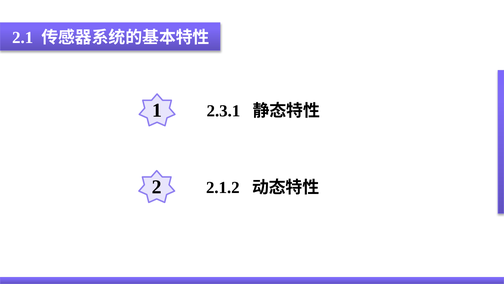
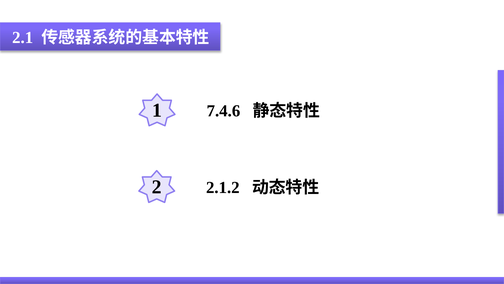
2.3.1: 2.3.1 -> 7.4.6 (223, 111)
